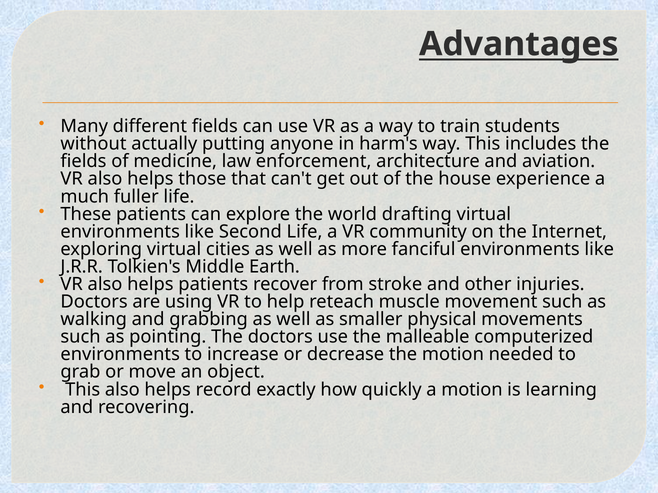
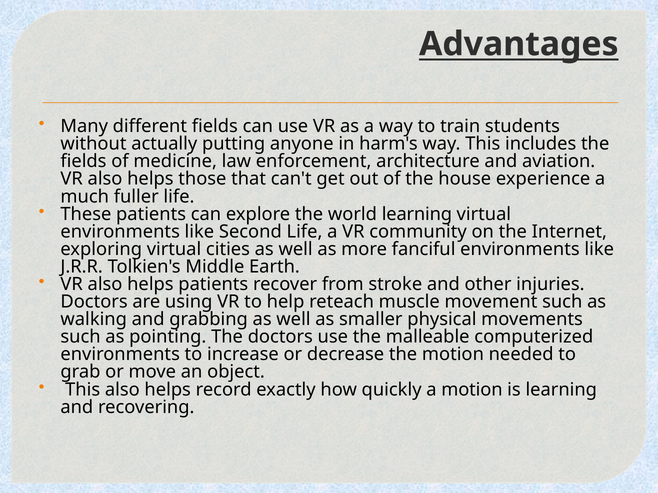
world drafting: drafting -> learning (417, 214)
